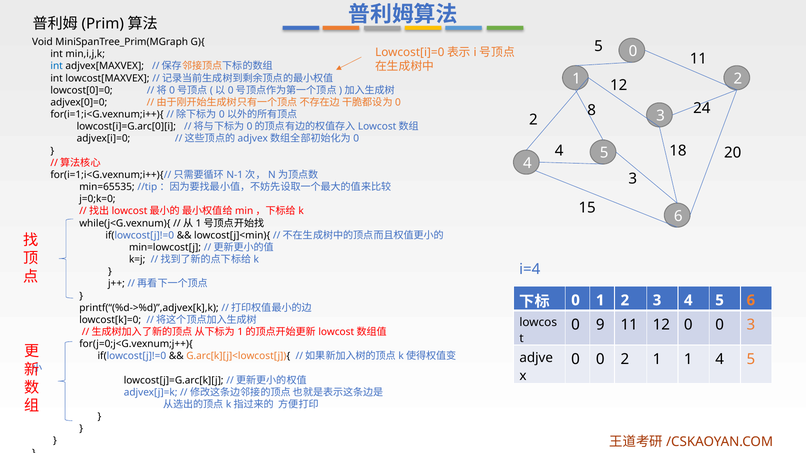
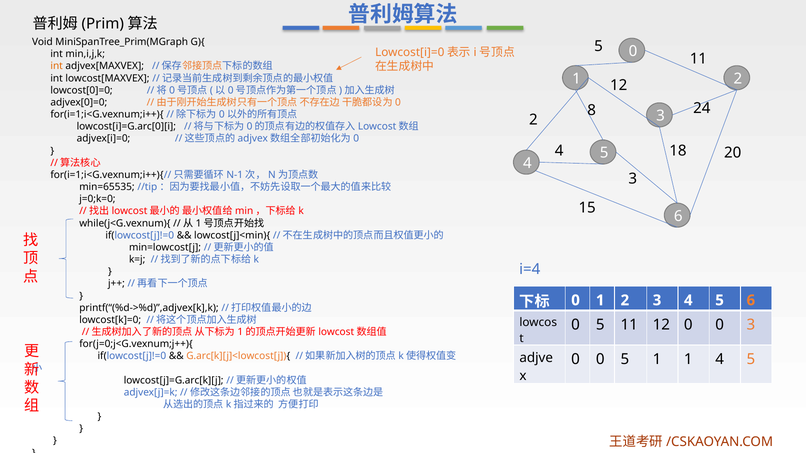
int colour: blue -> orange (57, 66)
9: 9 -> 5 (600, 325)
0 0 2: 2 -> 5 (625, 359)
